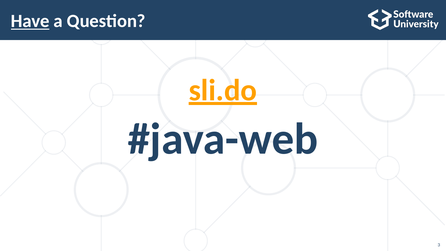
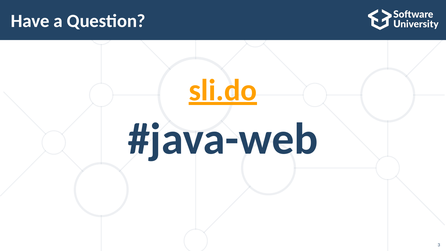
Have underline: present -> none (30, 21)
